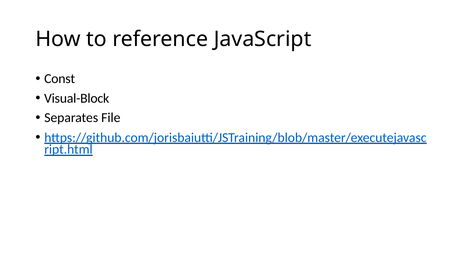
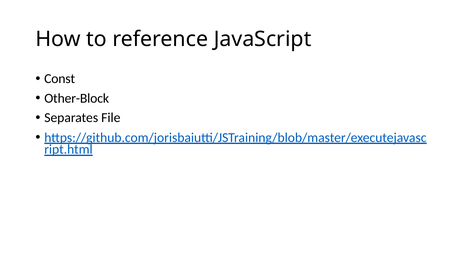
Visual-Block: Visual-Block -> Other-Block (77, 98)
